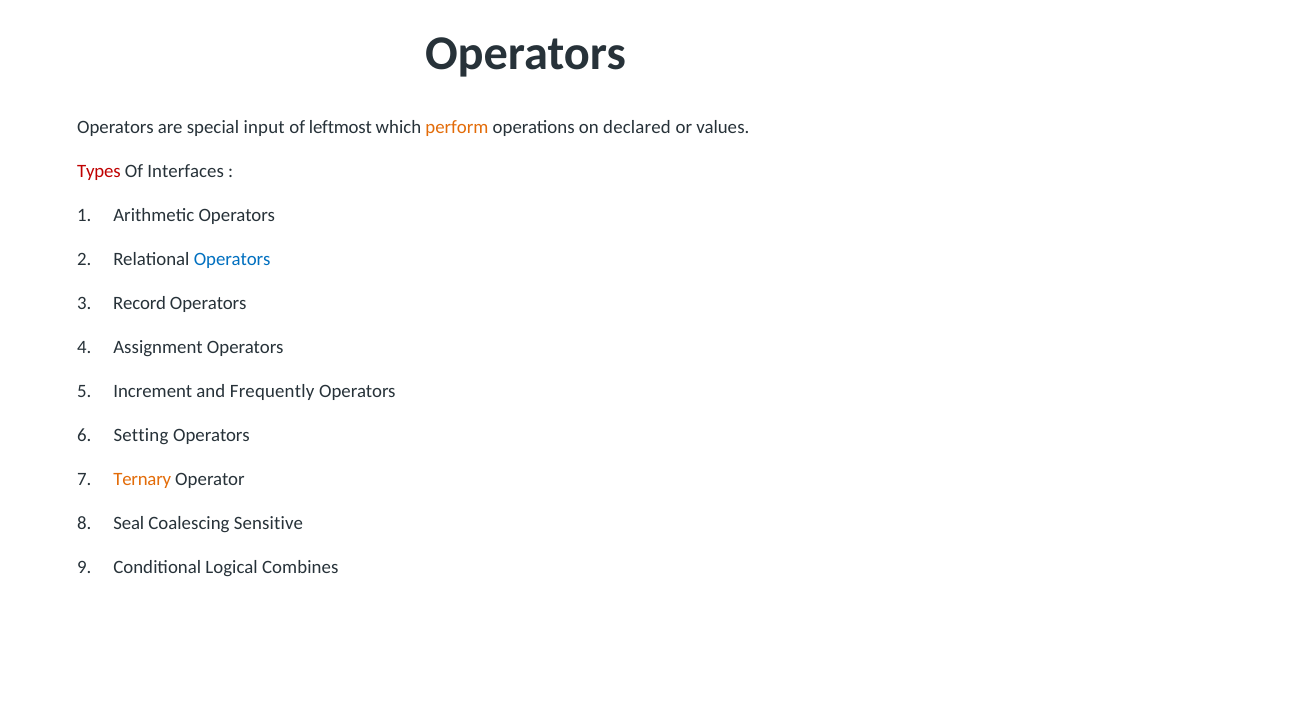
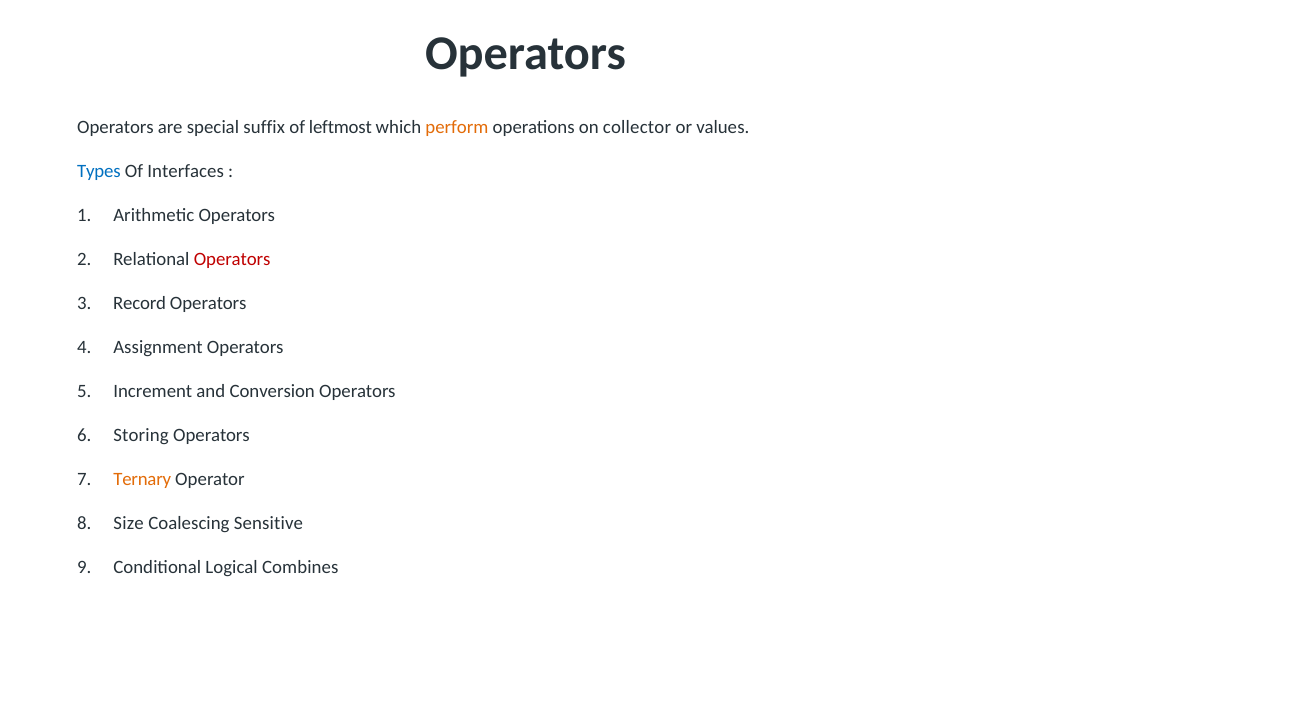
input: input -> suffix (264, 128)
declared: declared -> collector (637, 128)
Types colour: red -> blue (99, 171)
Operators colour: blue -> red (232, 259)
Frequently: Frequently -> Conversion (272, 391)
Setting: Setting -> Storing (141, 435)
Seal: Seal -> Size (129, 523)
